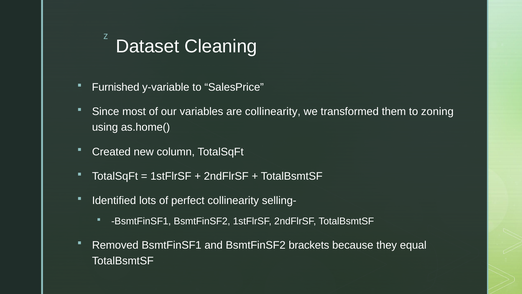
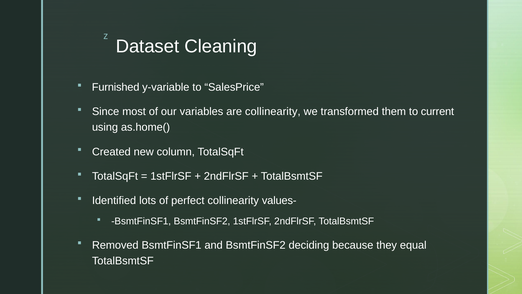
zoning: zoning -> current (437, 111)
selling-: selling- -> values- (279, 200)
brackets: brackets -> deciding (309, 245)
